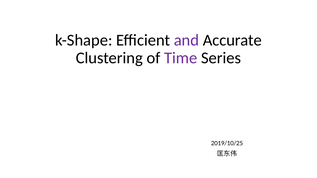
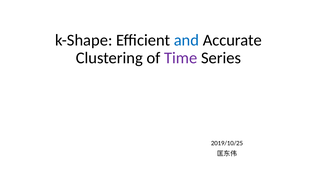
and colour: purple -> blue (186, 40)
